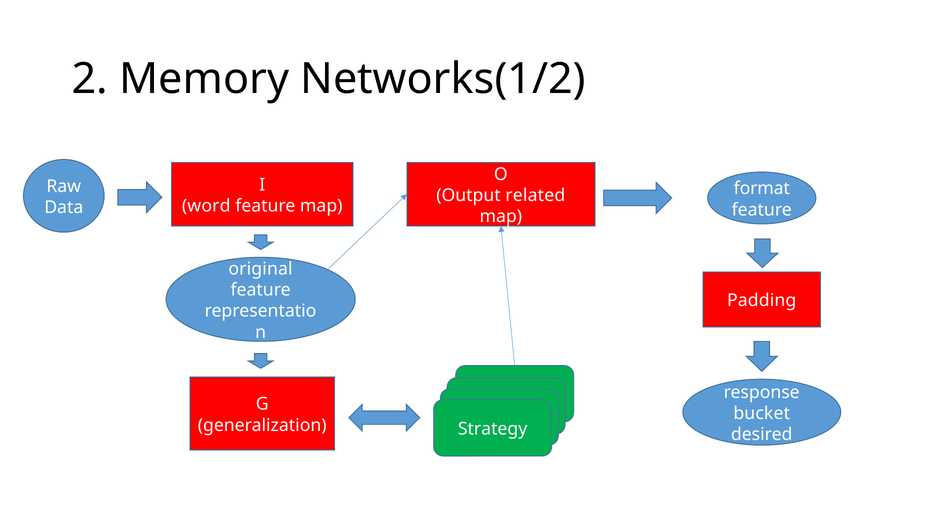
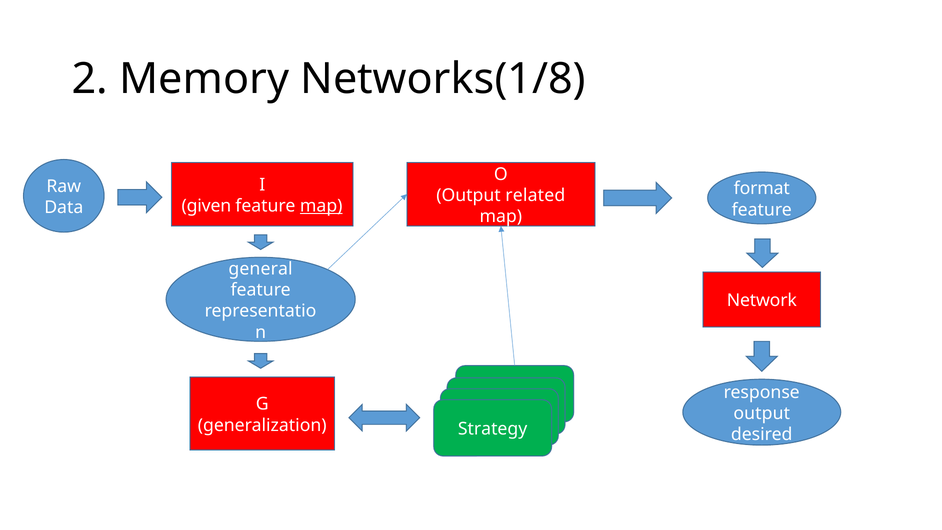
Networks(1/2: Networks(1/2 -> Networks(1/8 (443, 79)
word: word -> given (206, 206)
map underline: none -> present (321, 206)
original: original -> general (261, 269)
Padding: Padding -> Network (762, 300)
bucket: bucket -> output (762, 413)
